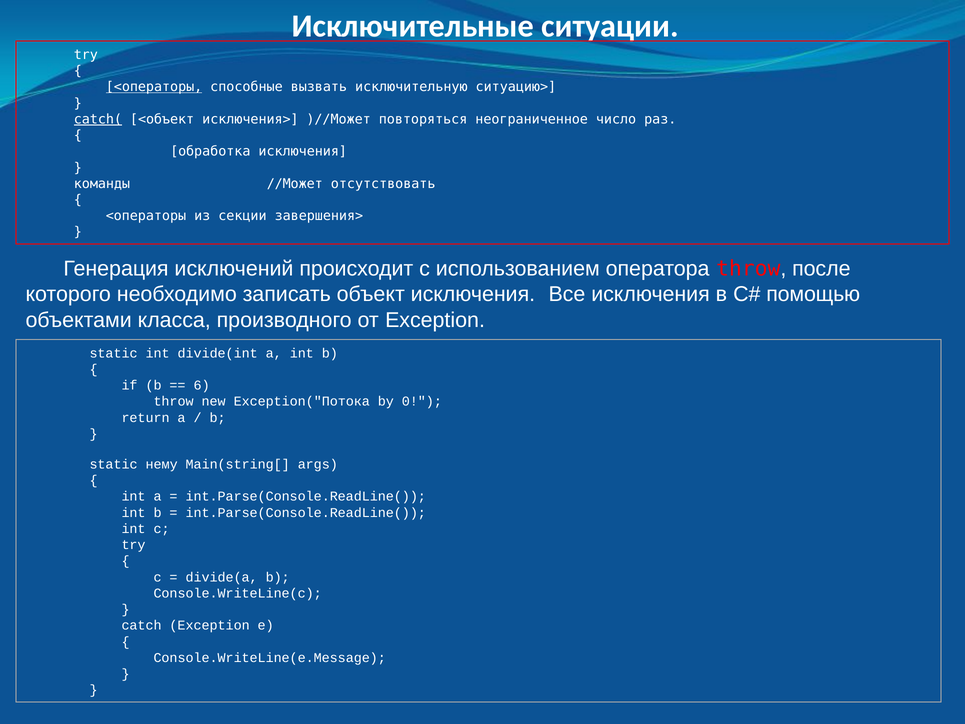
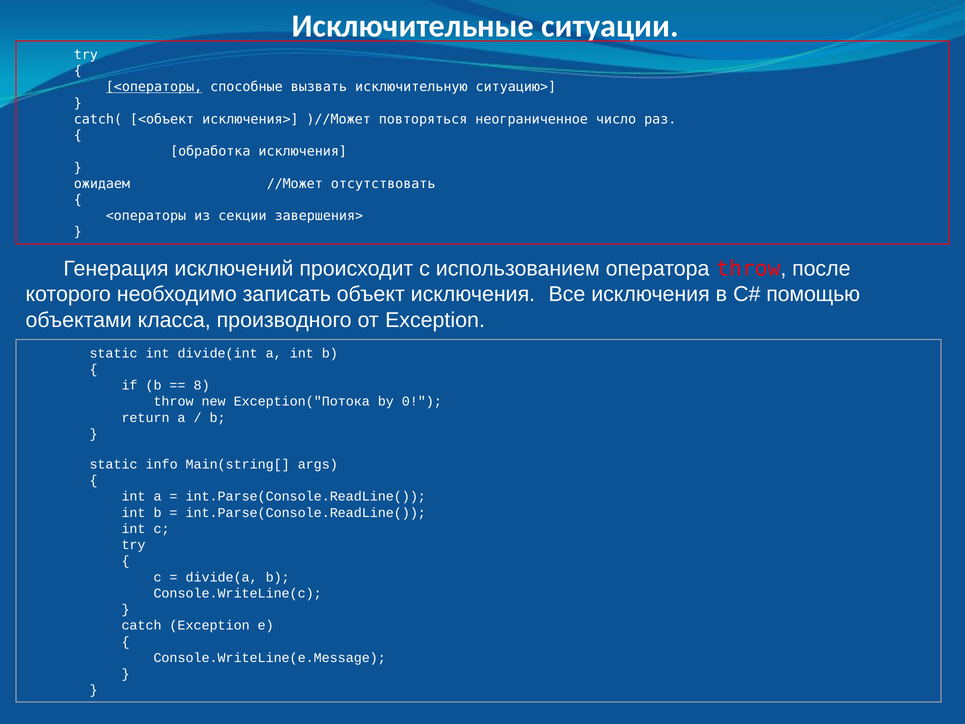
catch( underline: present -> none (98, 119)
команды: команды -> ожидаем (102, 184)
6: 6 -> 8 (202, 385)
нему: нему -> info (162, 464)
